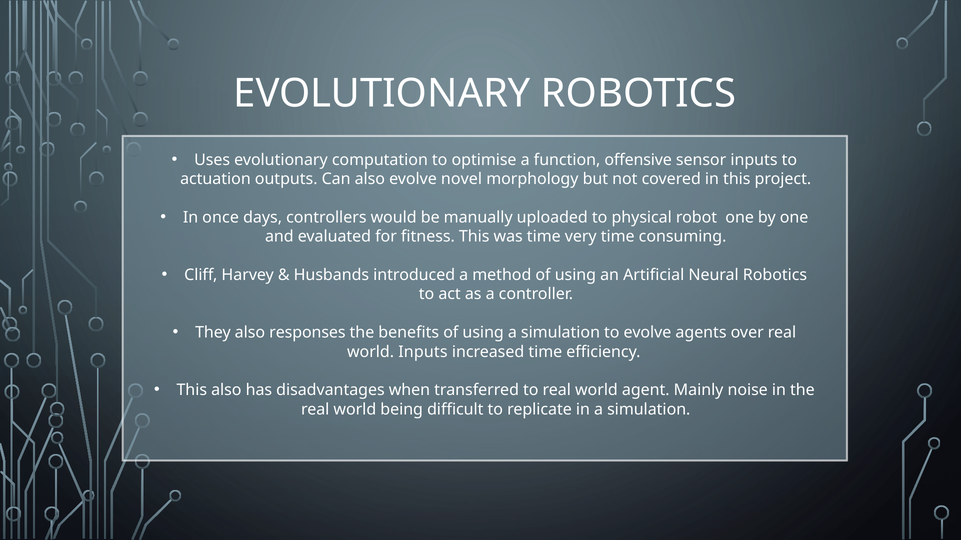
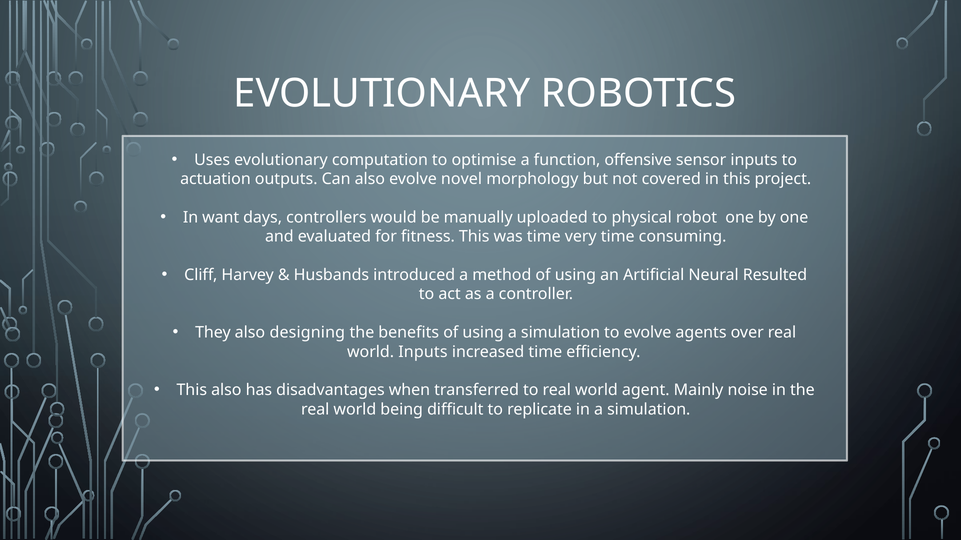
once: once -> want (221, 218)
Neural Robotics: Robotics -> Resulted (775, 275)
responses: responses -> designing (307, 333)
